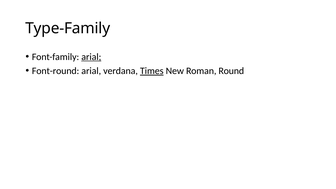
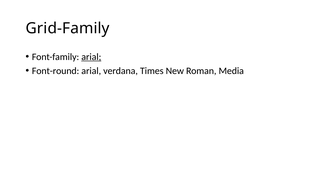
Type-Family: Type-Family -> Grid-Family (68, 28)
Times underline: present -> none (152, 71)
Round: Round -> Media (231, 71)
